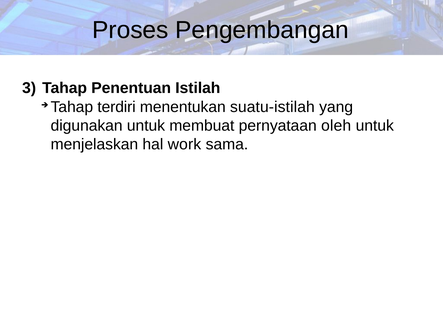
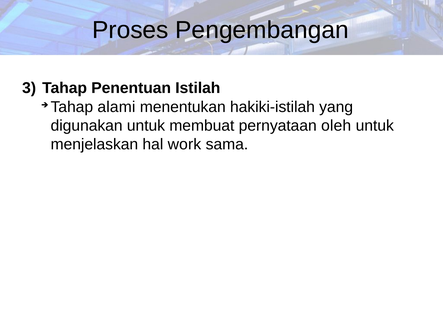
terdiri: terdiri -> alami (116, 107)
suatu-istilah: suatu-istilah -> hakiki-istilah (272, 107)
